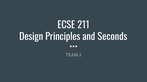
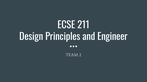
Seconds: Seconds -> Engineer (112, 37)
